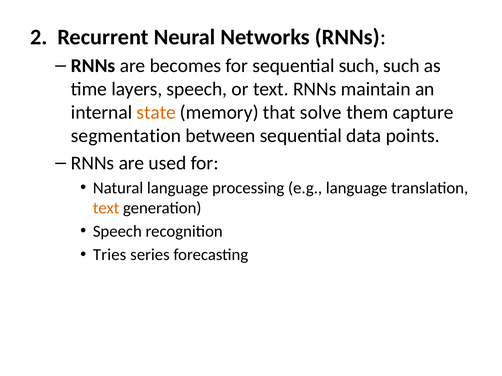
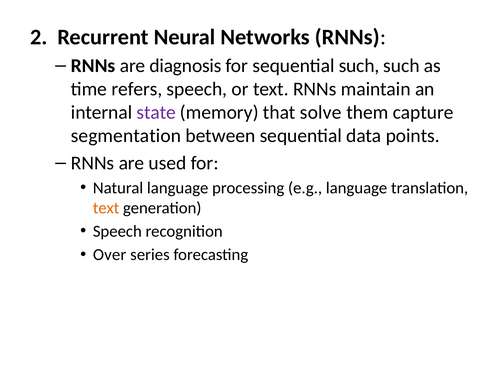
becomes: becomes -> diagnosis (185, 66)
layers: layers -> refers (137, 89)
state colour: orange -> purple (156, 113)
Tries: Tries -> Over (110, 255)
